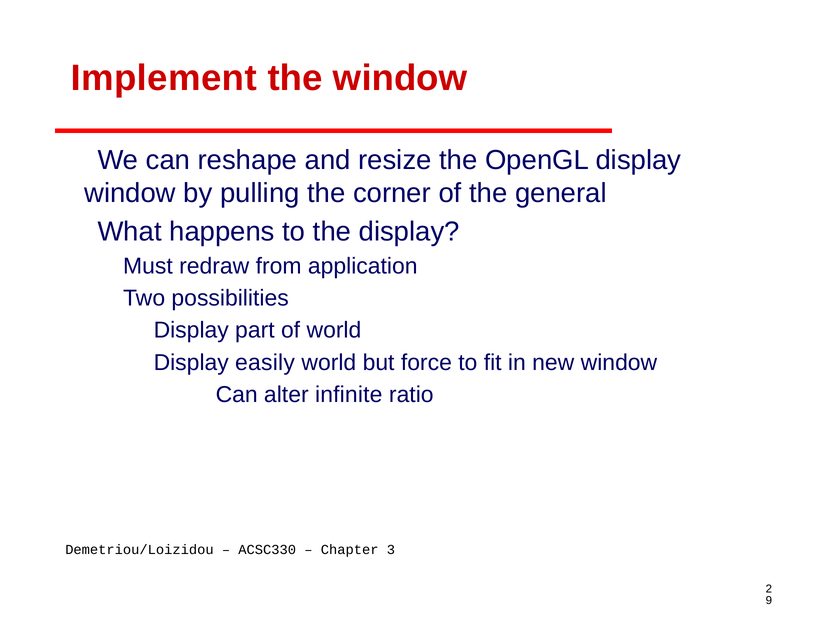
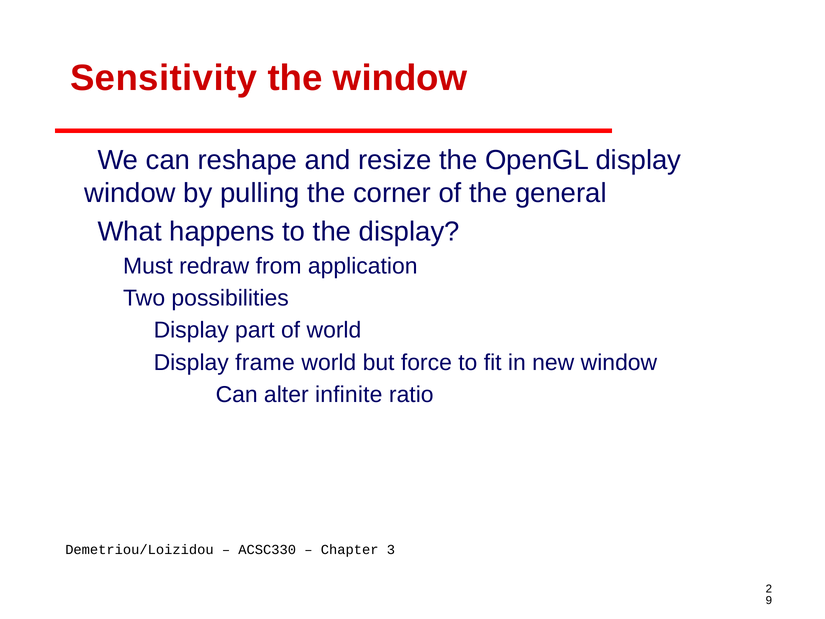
Implement: Implement -> Sensitivity (164, 78)
easily: easily -> frame (265, 362)
